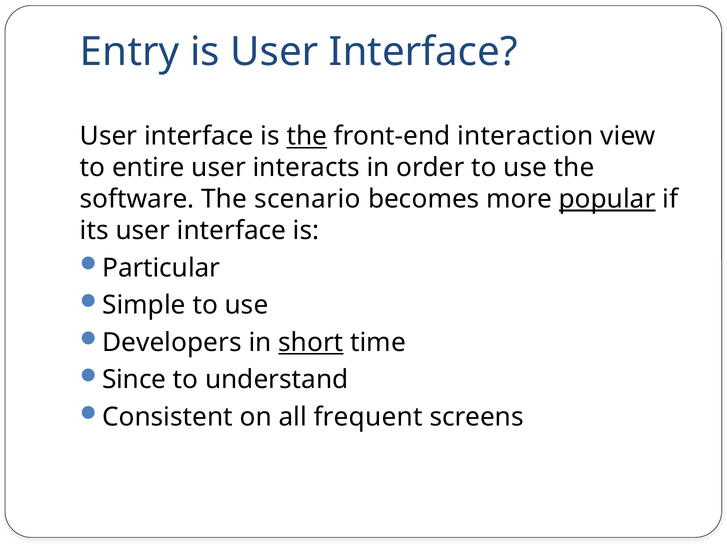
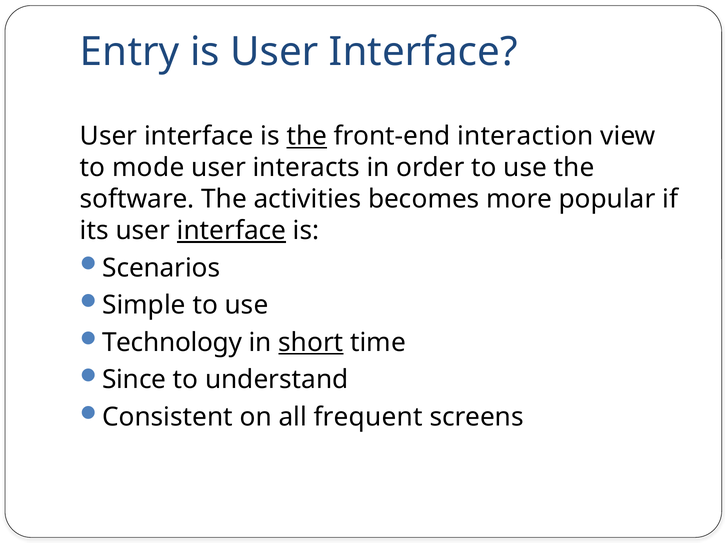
entire: entire -> mode (148, 168)
scenario: scenario -> activities (307, 199)
popular underline: present -> none (607, 199)
interface underline: none -> present (232, 231)
Particular: Particular -> Scenarios (161, 268)
Developers: Developers -> Technology (172, 343)
